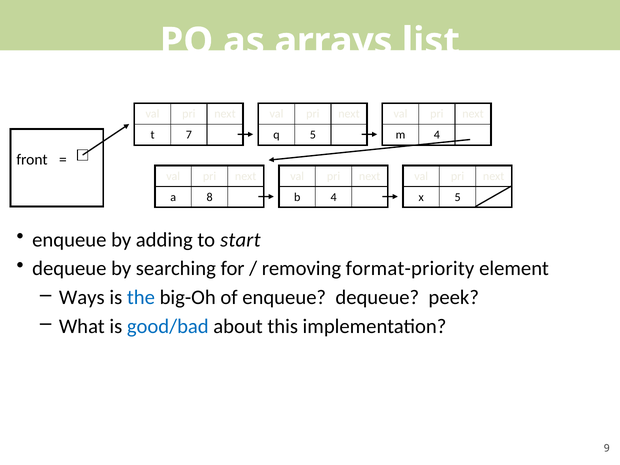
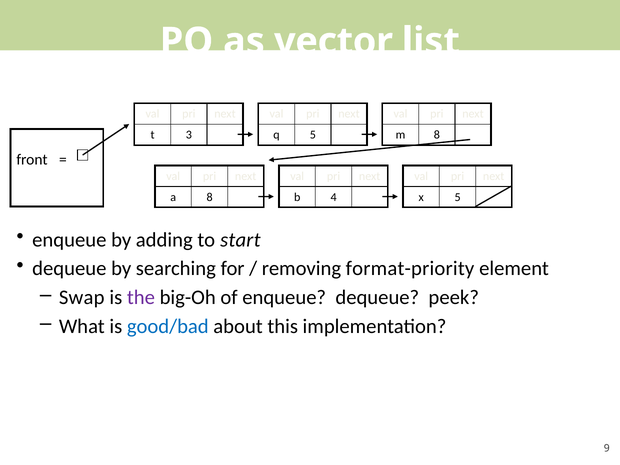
arrays: arrays -> vector (334, 41)
7: 7 -> 3 (189, 135)
m 4: 4 -> 8 (437, 135)
Ways: Ways -> Swap (82, 298)
the colour: blue -> purple (141, 298)
